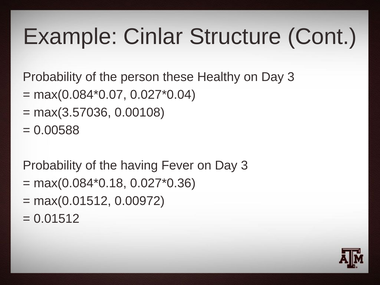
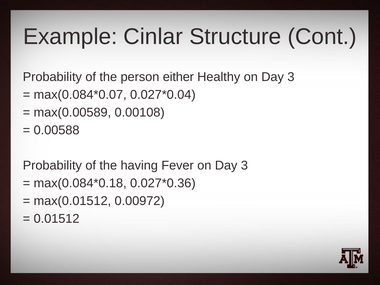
these: these -> either (178, 77)
max(3.57036: max(3.57036 -> max(0.00589 (72, 112)
